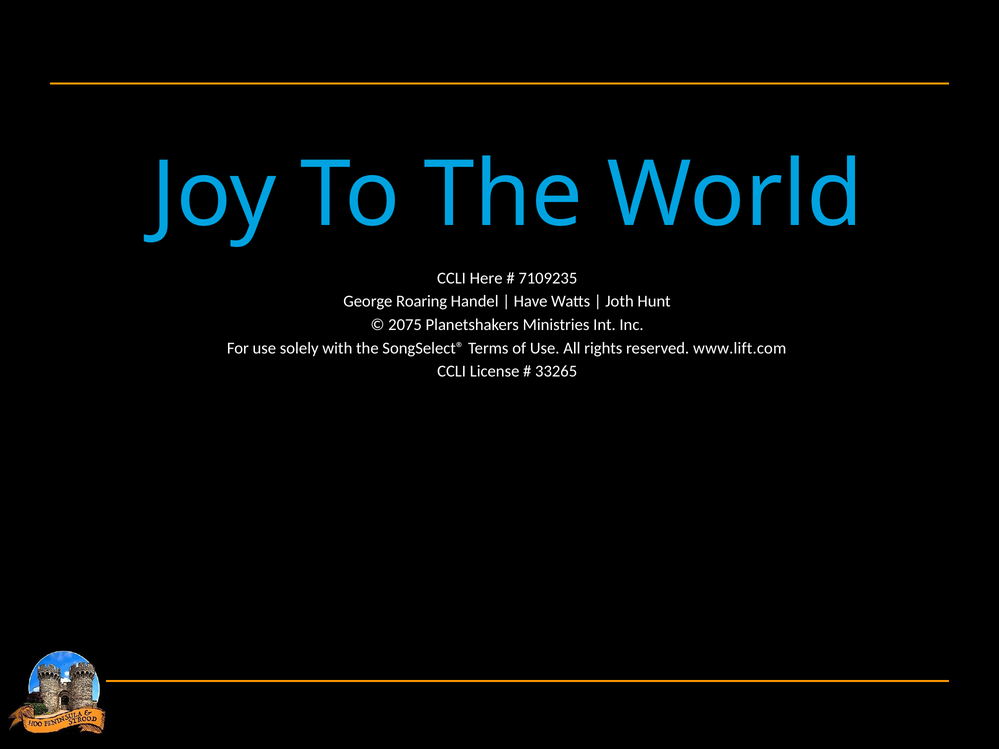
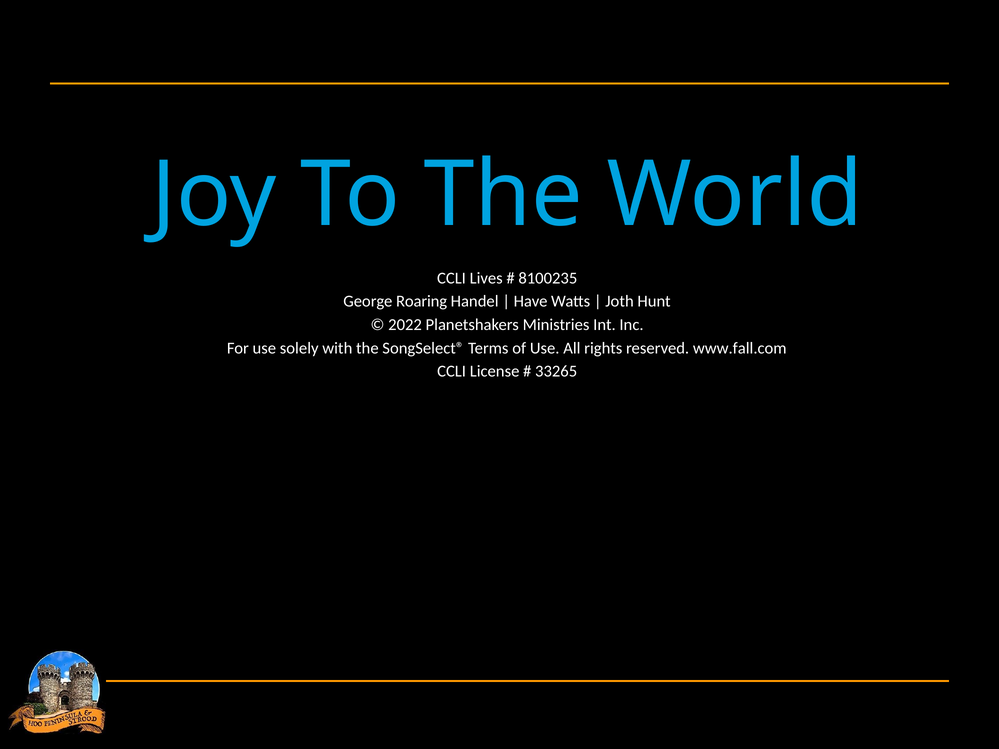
Here: Here -> Lives (486, 278)
7109235: 7109235 -> 8100235 (548, 278)
2075: 2075 -> 2022 (405, 325)
www.lift.com: www.lift.com -> www.fall.com (740, 348)
